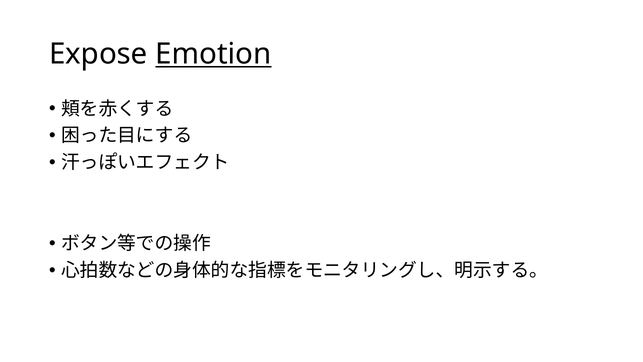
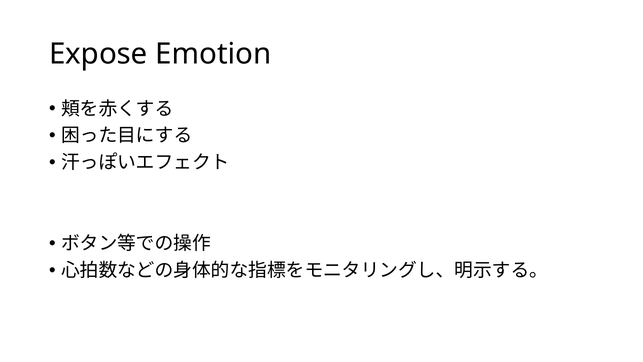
Emotion underline: present -> none (213, 54)
